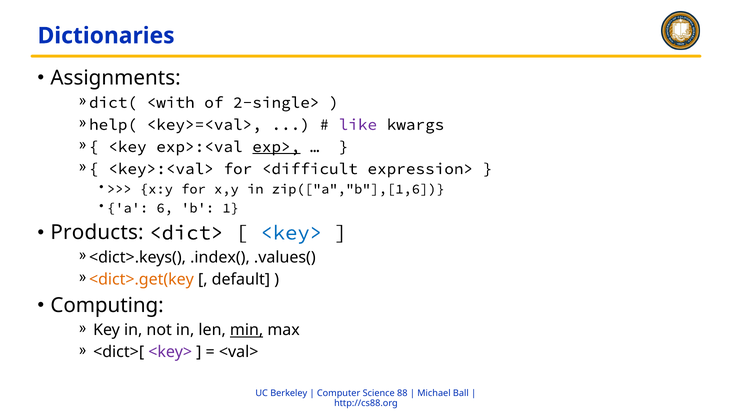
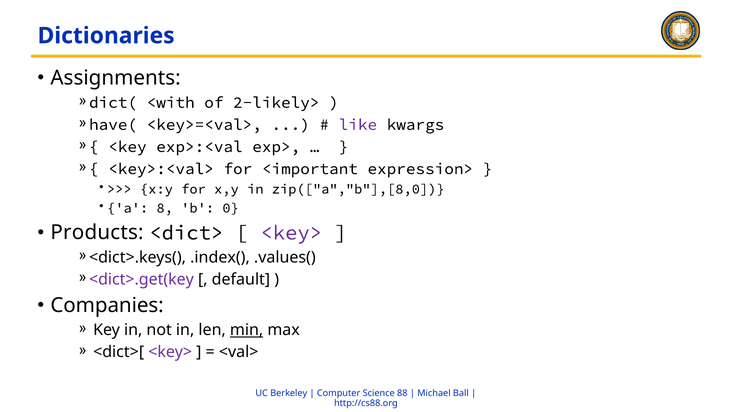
2-single>: 2-single> -> 2-likely> (276, 102)
help(: help( -> have( (113, 125)
exp> underline: present -> none (276, 147)
<difficult: <difficult -> <important (310, 169)
zip(["a","b"],[1,6: zip(["a","b"],[1,6 -> zip(["a","b"],[8,0 (358, 189)
6: 6 -> 8 (165, 208)
1: 1 -> 0 (231, 208)
<key> colour: blue -> purple (291, 233)
<dict>.get(key colour: orange -> purple (141, 279)
Computing: Computing -> Companies (107, 305)
